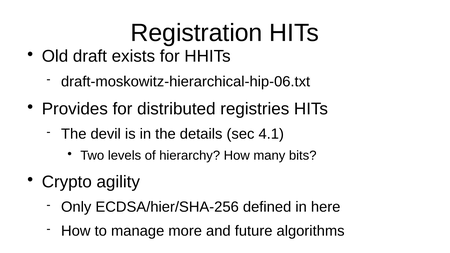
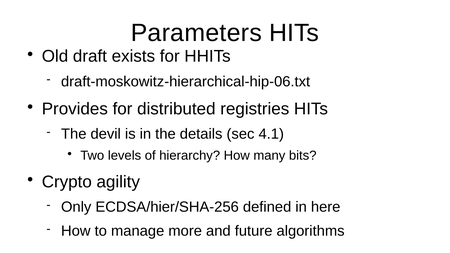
Registration: Registration -> Parameters (196, 33)
